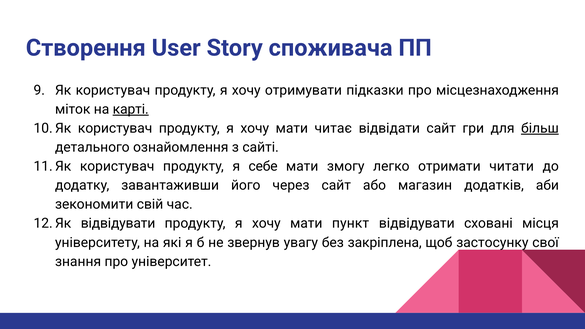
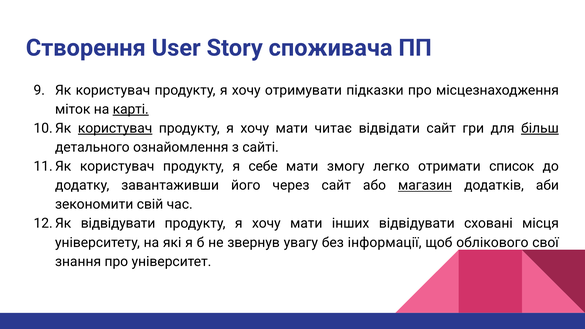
користувач underline: none -> present (115, 128)
читати: читати -> список (512, 166)
магазин underline: none -> present (425, 185)
пункт: пункт -> інших (351, 223)
закріплена: закріплена -> інформації (385, 243)
застосунку: застосунку -> облікового (492, 243)
